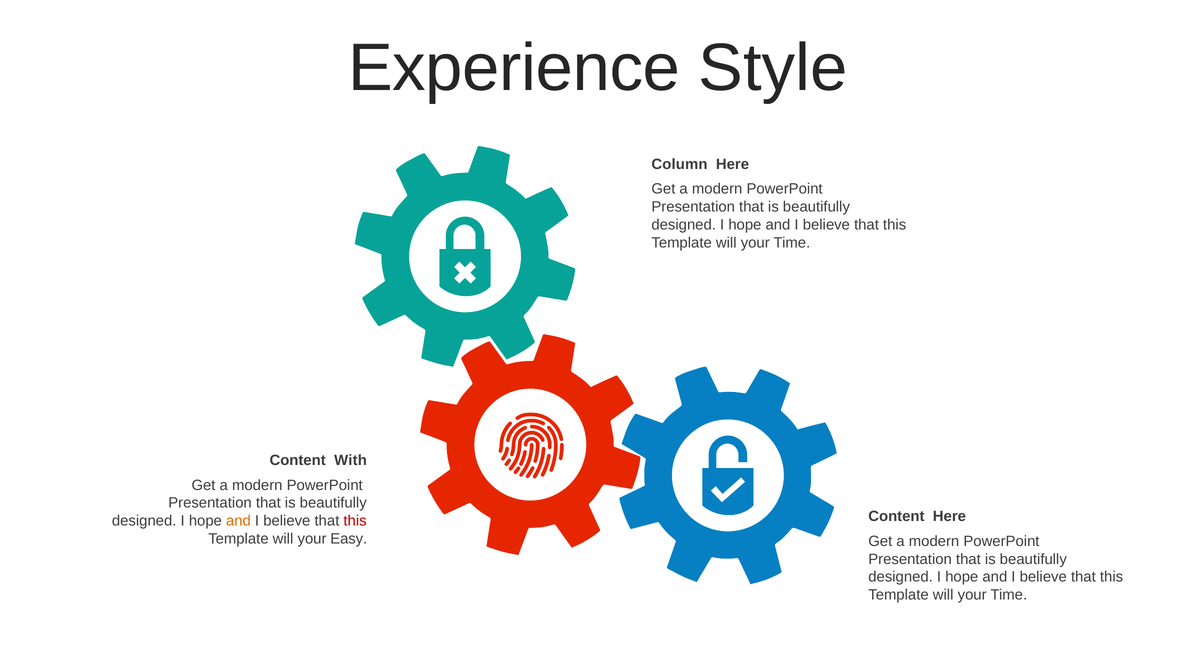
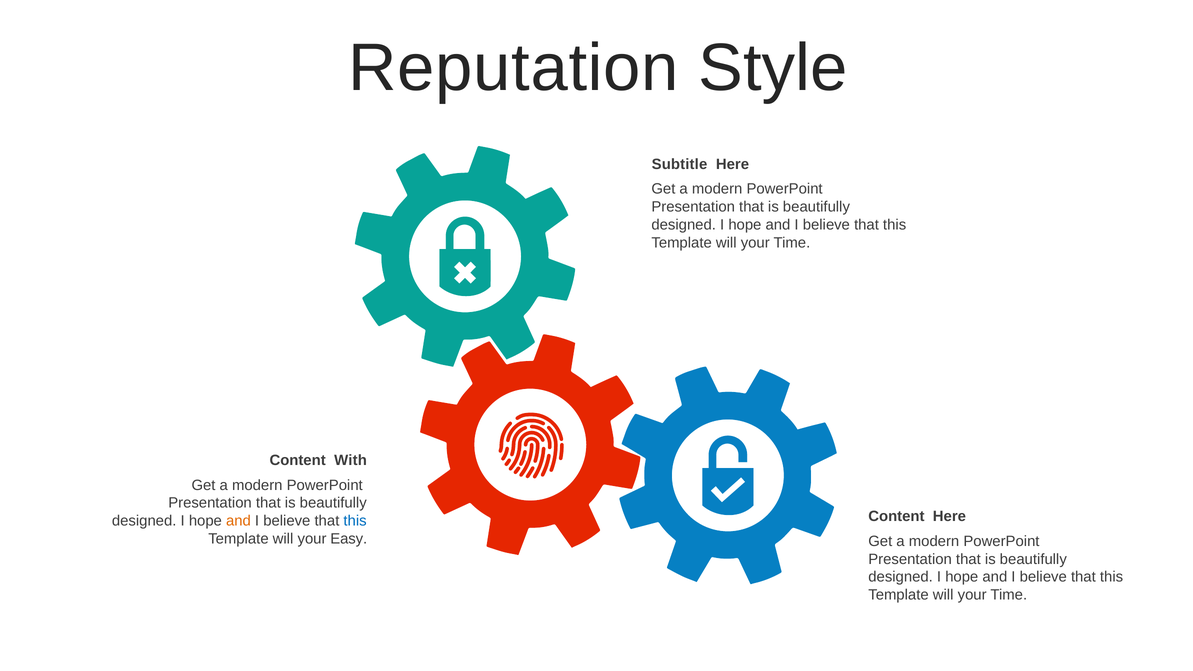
Experience: Experience -> Reputation (514, 68)
Column: Column -> Subtitle (679, 164)
this colour: red -> blue (355, 521)
